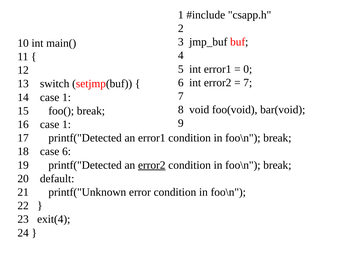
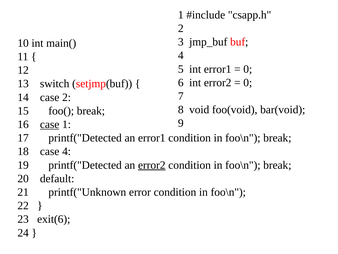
7: 7 -> 0 (248, 82)
14 case 1: 1 -> 2 (67, 97)
case underline: none -> present (50, 124)
case 6: 6 -> 4 (67, 151)
exit(4: exit(4 -> exit(6 (54, 219)
